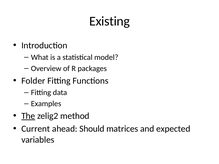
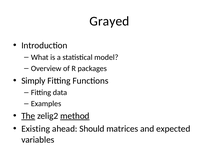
Existing: Existing -> Grayed (109, 21)
Folder: Folder -> Simply (33, 81)
method underline: none -> present (75, 116)
Current: Current -> Existing (36, 129)
